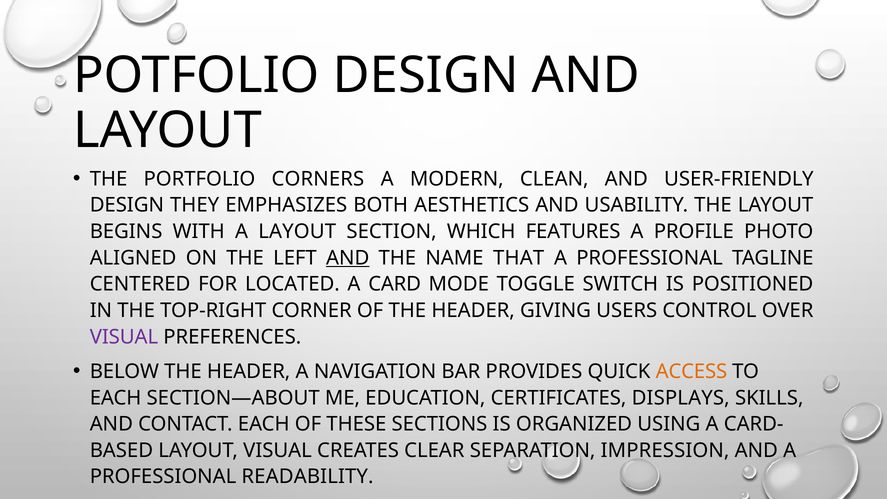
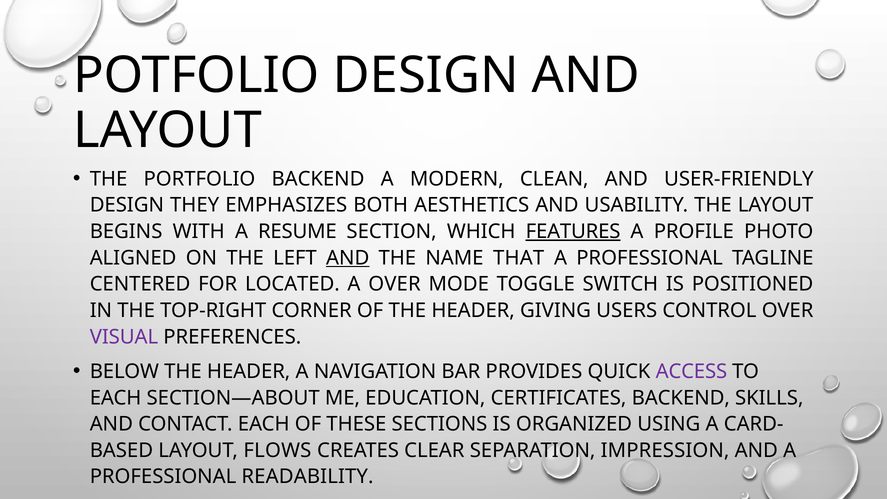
PORTFOLIO CORNERS: CORNERS -> BACKEND (318, 179)
A LAYOUT: LAYOUT -> RESUME (297, 232)
FEATURES underline: none -> present (573, 232)
A CARD: CARD -> OVER (394, 284)
ACCESS colour: orange -> purple (691, 371)
CERTIFICATES DISPLAYS: DISPLAYS -> BACKEND (681, 398)
LAYOUT VISUAL: VISUAL -> FLOWS (277, 450)
